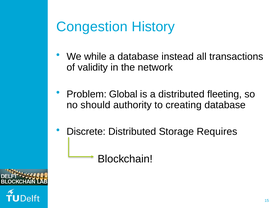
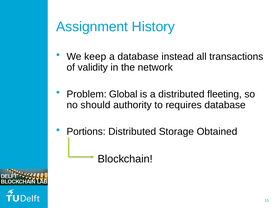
Congestion: Congestion -> Assignment (92, 27)
while: while -> keep (95, 57)
creating: creating -> requires (184, 105)
Discrete: Discrete -> Portions (86, 132)
Requires: Requires -> Obtained (217, 132)
